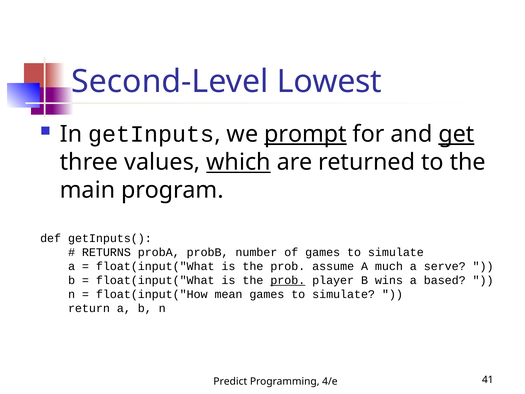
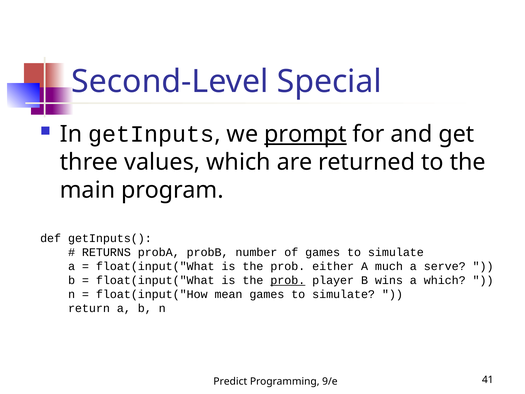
Lowest: Lowest -> Special (329, 81)
get underline: present -> none (456, 134)
which underline: present -> none (238, 162)
assume: assume -> either (333, 266)
a based: based -> which (445, 280)
4/e: 4/e -> 9/e (330, 381)
